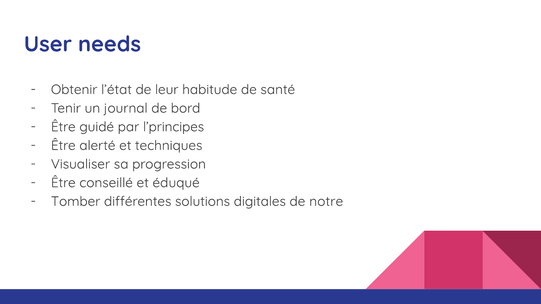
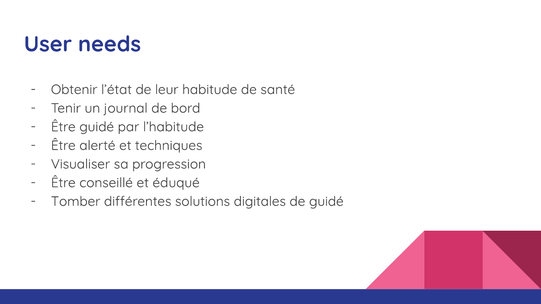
l’principes: l’principes -> l’habitude (174, 127)
de notre: notre -> guidé (326, 202)
